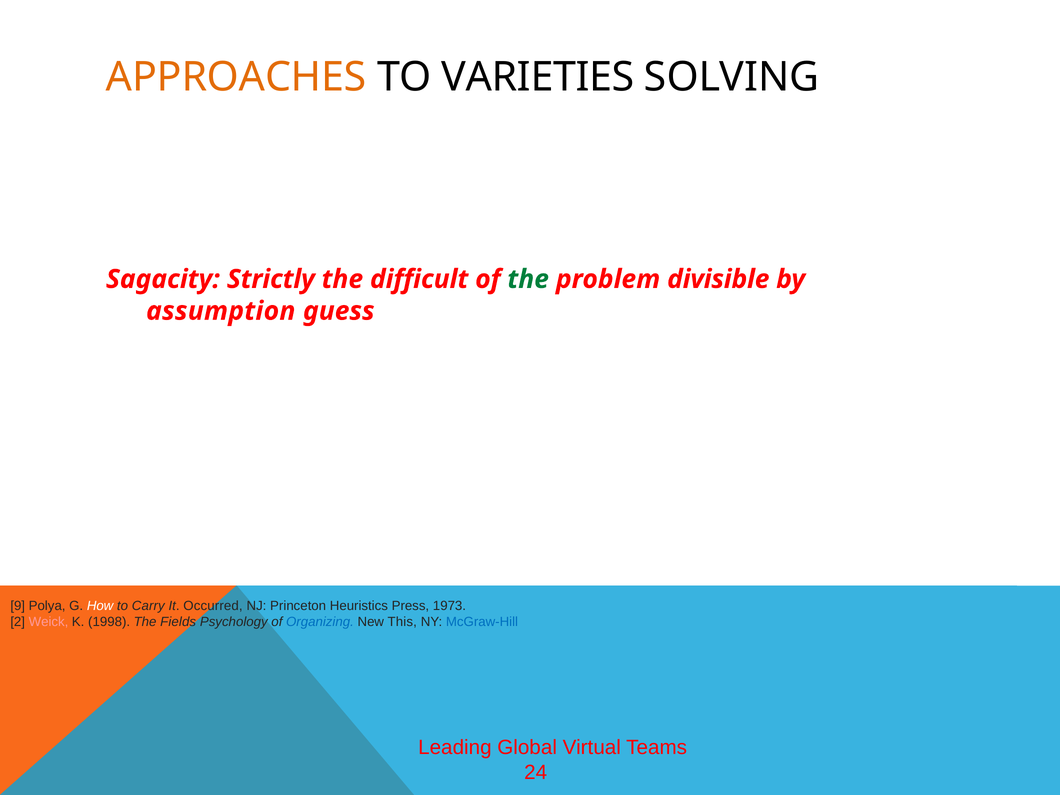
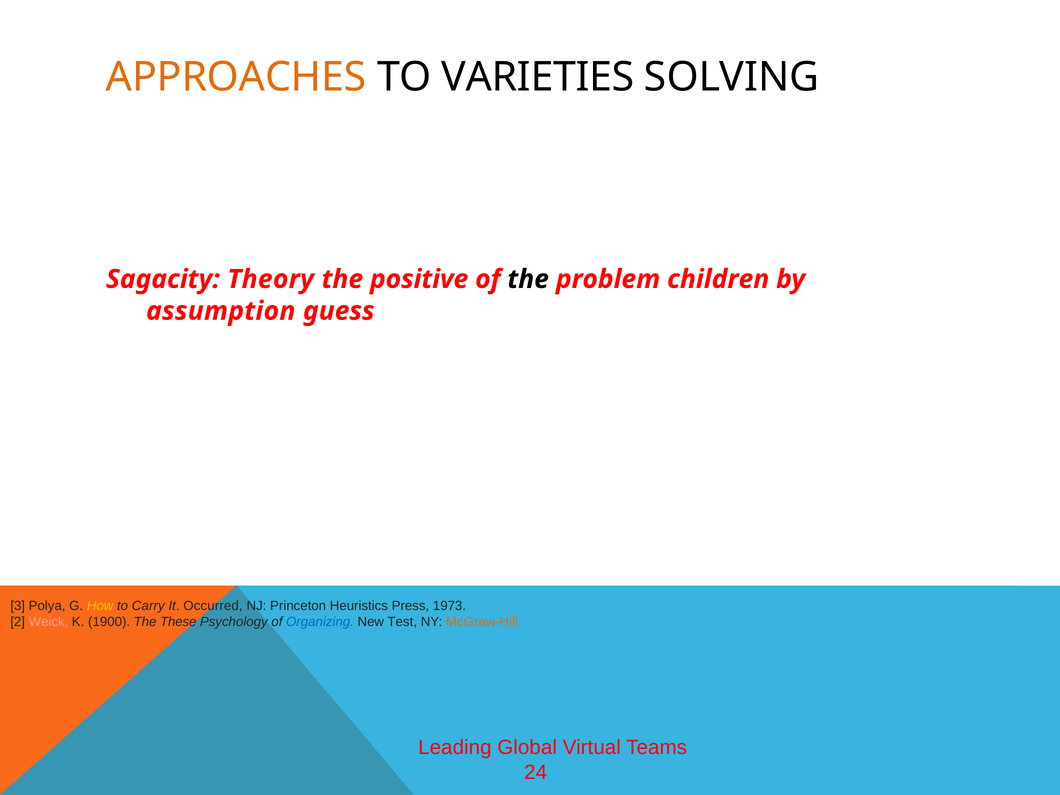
Strictly: Strictly -> Theory (271, 279)
difficult: difficult -> positive (419, 279)
the colour: green -> black (528, 279)
divisible: divisible -> children (718, 279)
9: 9 -> 3 (18, 606)
How colour: white -> yellow (100, 606)
1998: 1998 -> 1900 (109, 622)
Fields: Fields -> These (178, 622)
This: This -> Test (402, 622)
McGraw-Hill colour: blue -> orange (482, 622)
